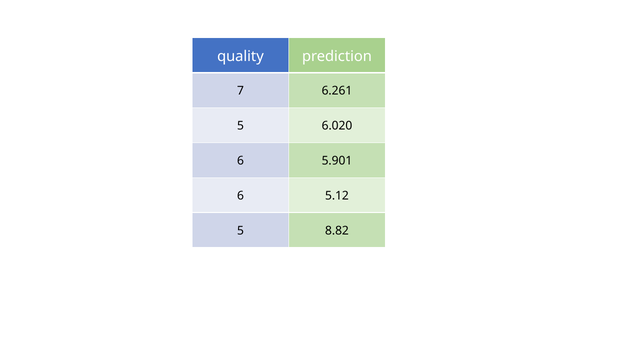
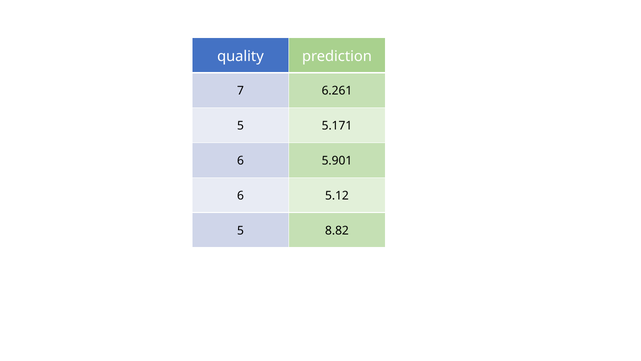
6.020: 6.020 -> 5.171 (337, 126)
